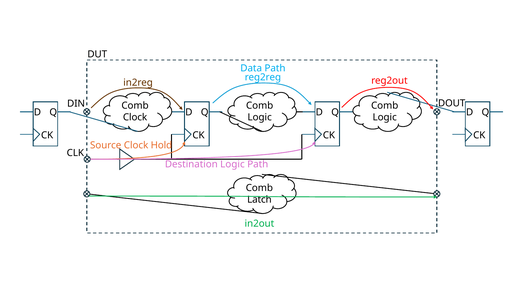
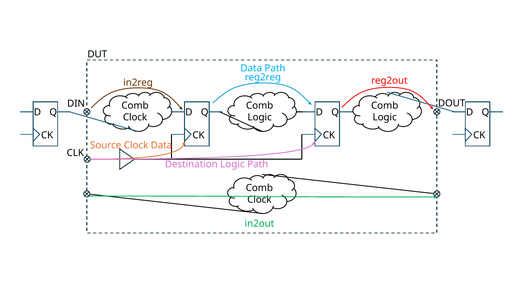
Clock Hold: Hold -> Data (161, 145)
Latch: Latch -> Clock (259, 200)
